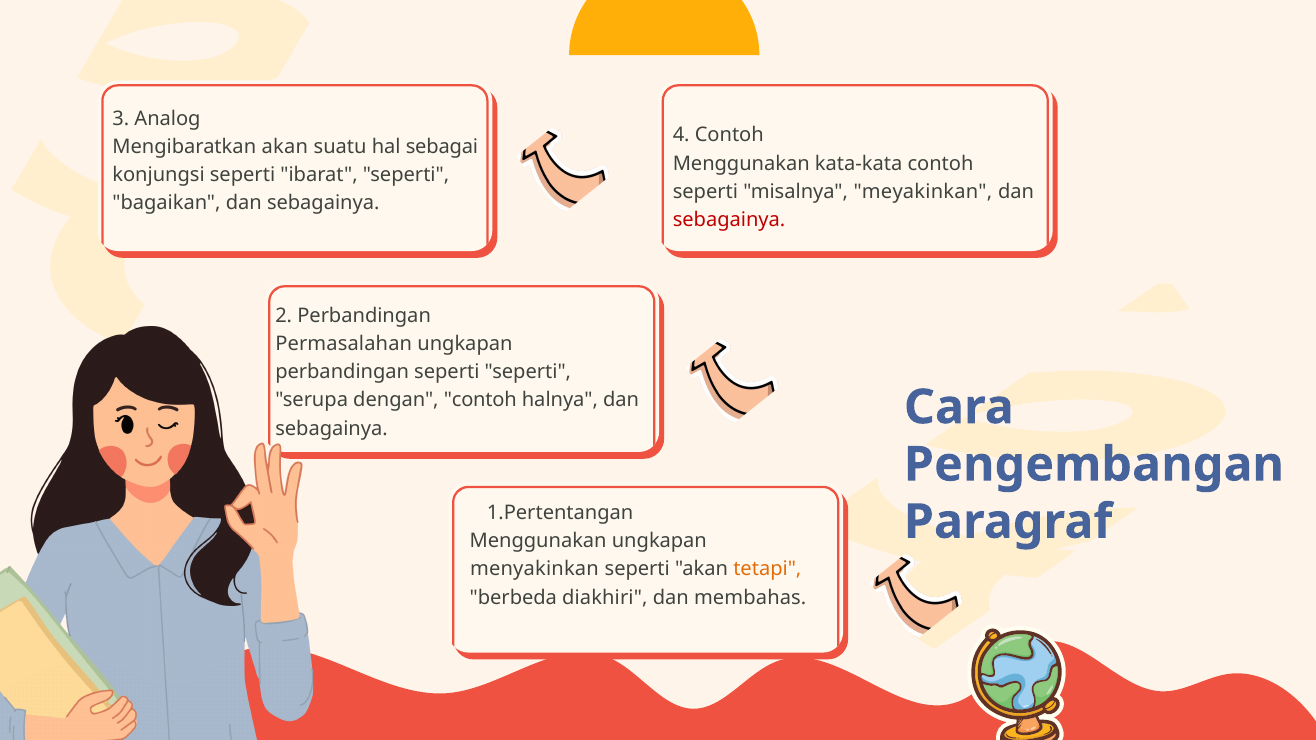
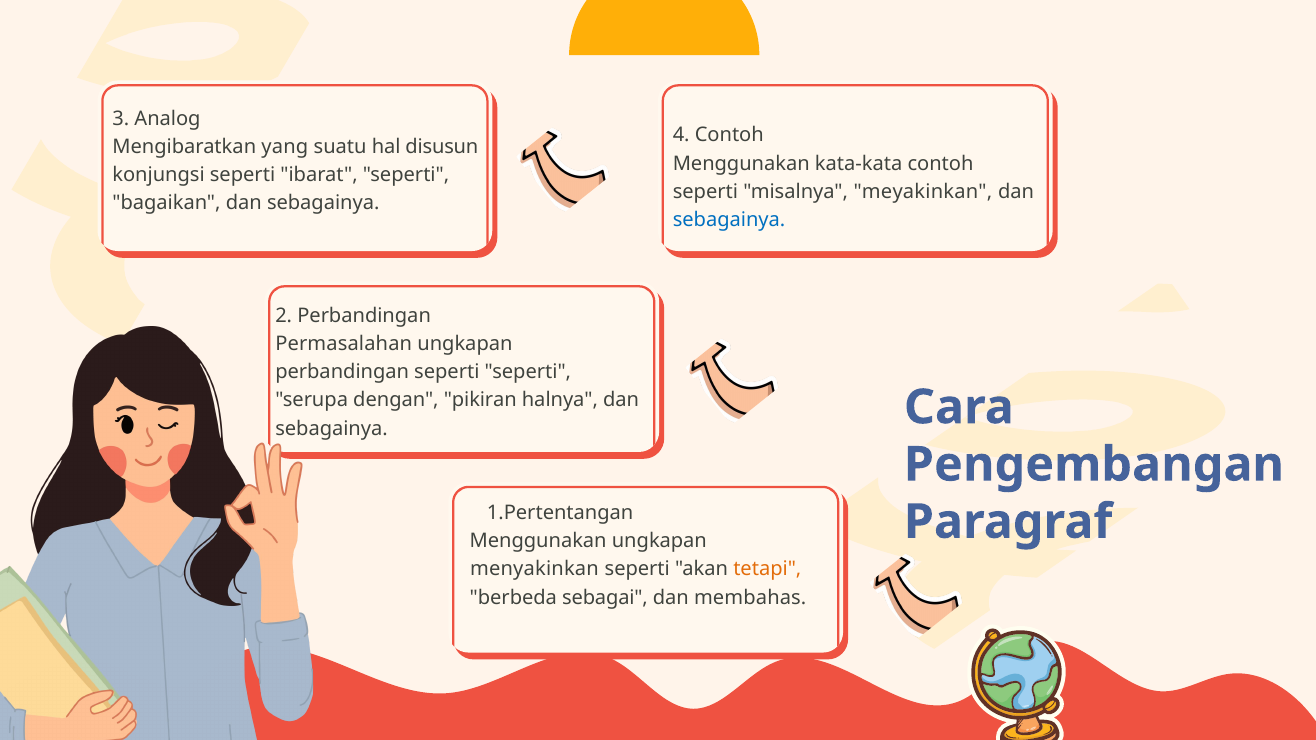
Mengibaratkan akan: akan -> yang (285, 147)
sebagai: sebagai -> disusun (442, 147)
sebagainya colour: red -> blue (729, 220)
dengan contoh: contoh -> pikiran (480, 400)
diakhiri: diakhiri -> sebagai (605, 598)
